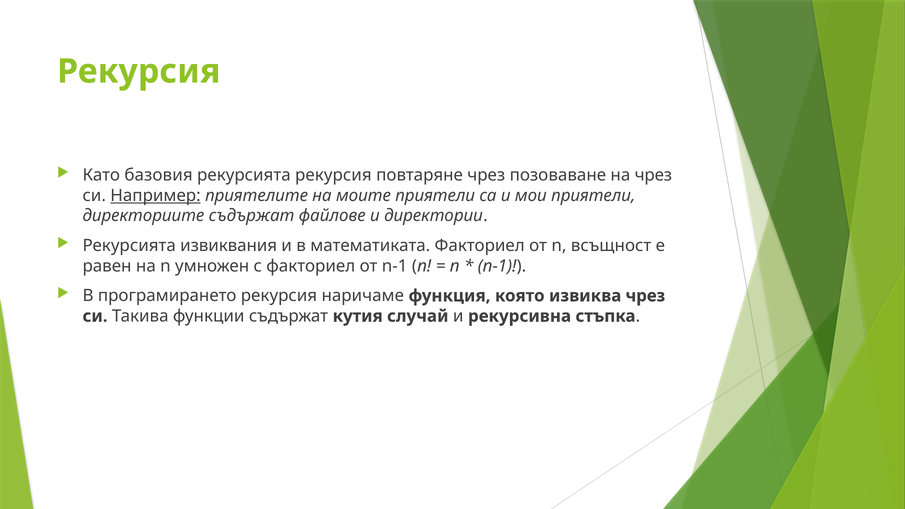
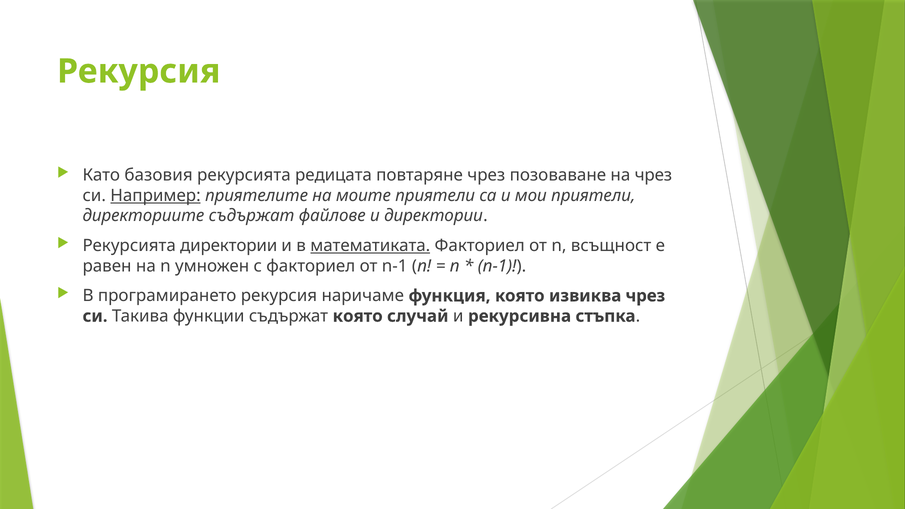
рекурсията рекурсия: рекурсия -> редицата (333, 175)
Рекурсията извиквания: извиквания -> директории (229, 246)
математиката underline: none -> present (370, 246)
съдържат кутия: кутия -> която (358, 316)
